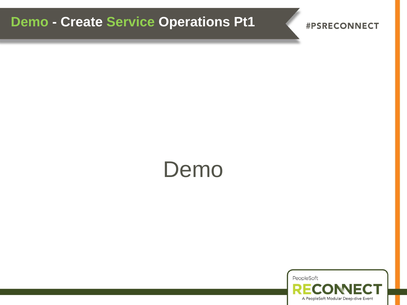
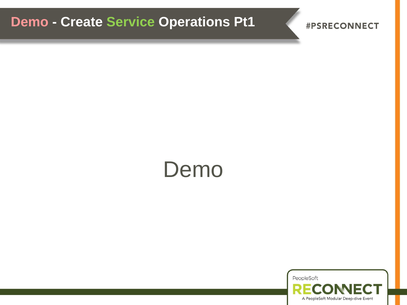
Demo colour: light green -> pink (30, 22)
